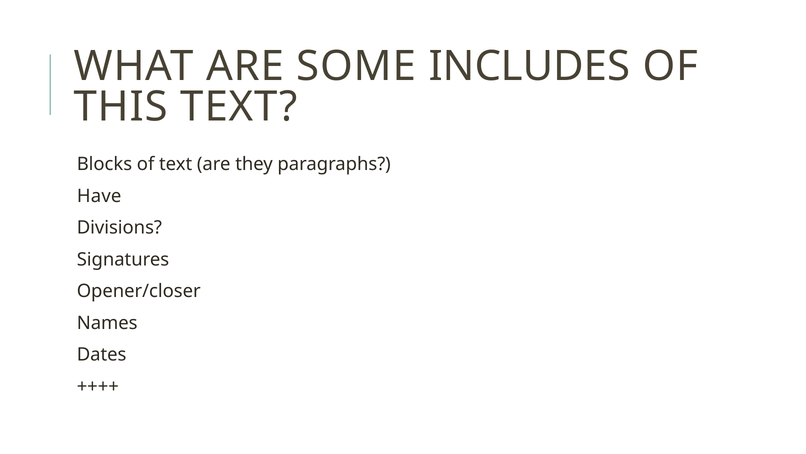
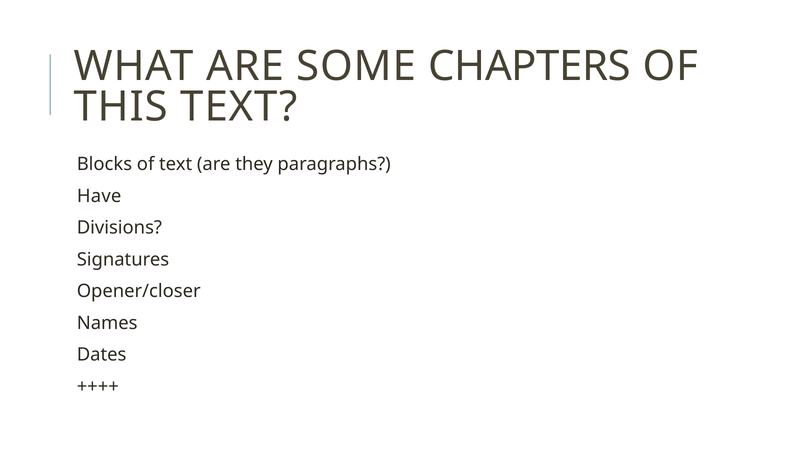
INCLUDES: INCLUDES -> CHAPTERS (530, 66)
